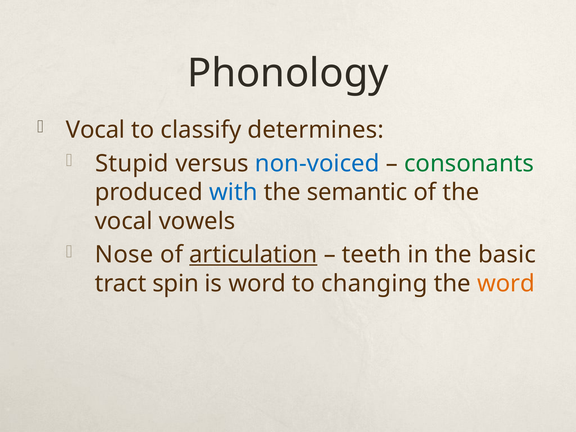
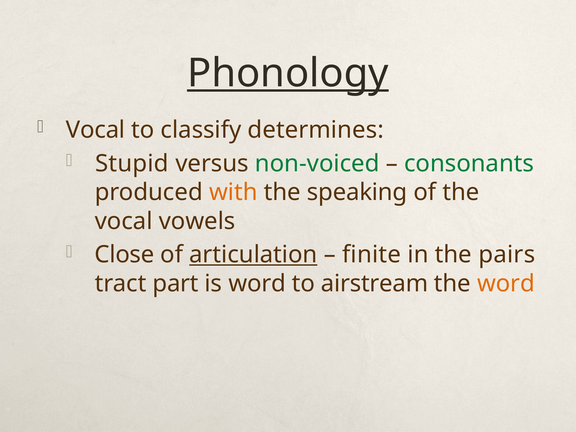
Phonology underline: none -> present (288, 73)
non-voiced colour: blue -> green (317, 164)
with colour: blue -> orange (233, 192)
semantic: semantic -> speaking (357, 192)
Nose: Nose -> Close (124, 255)
teeth: teeth -> finite (372, 255)
basic: basic -> pairs (507, 255)
spin: spin -> part (176, 284)
changing: changing -> airstream (375, 284)
